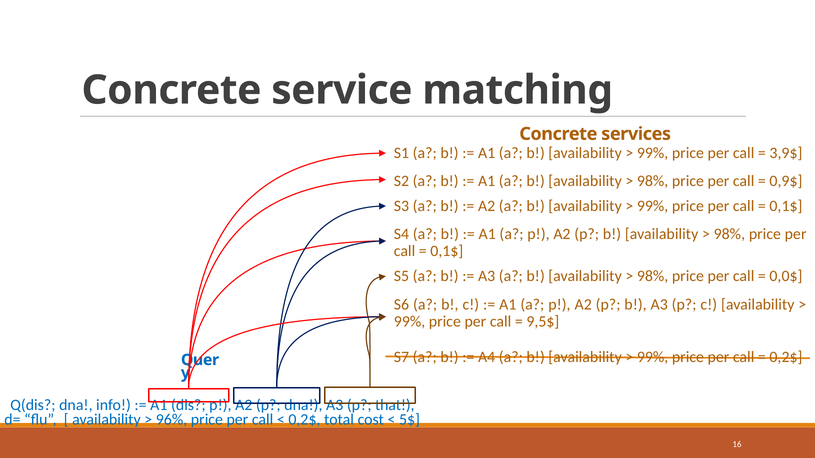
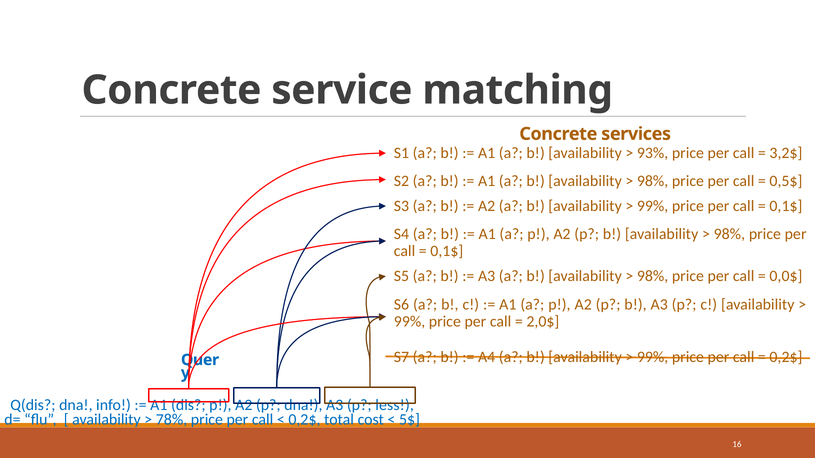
99%: 99% -> 93% (653, 153)
3,9$: 3,9$ -> 3,2$ (786, 153)
0,9$: 0,9$ -> 0,5$ (786, 181)
9,5$: 9,5$ -> 2,0$ (543, 322)
that: that -> less (395, 405)
96%: 96% -> 78% (171, 420)
